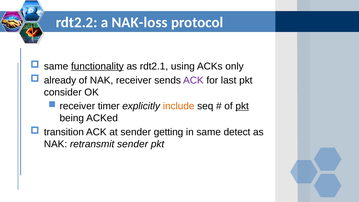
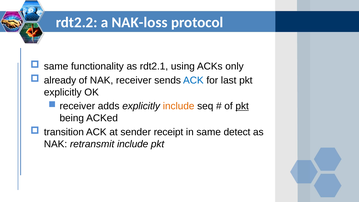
functionality underline: present -> none (97, 66)
ACK colour: purple -> blue (193, 80)
consider: consider -> explicitly (63, 92)
timer: timer -> adds (109, 106)
getting: getting -> receipt (168, 132)
retransmit sender: sender -> include (133, 144)
